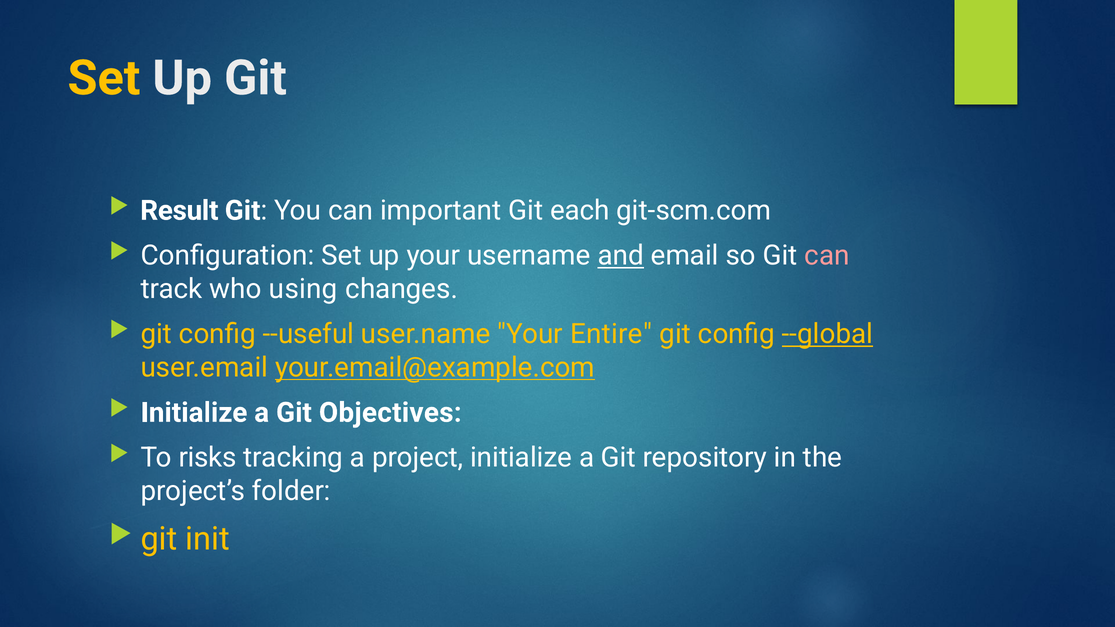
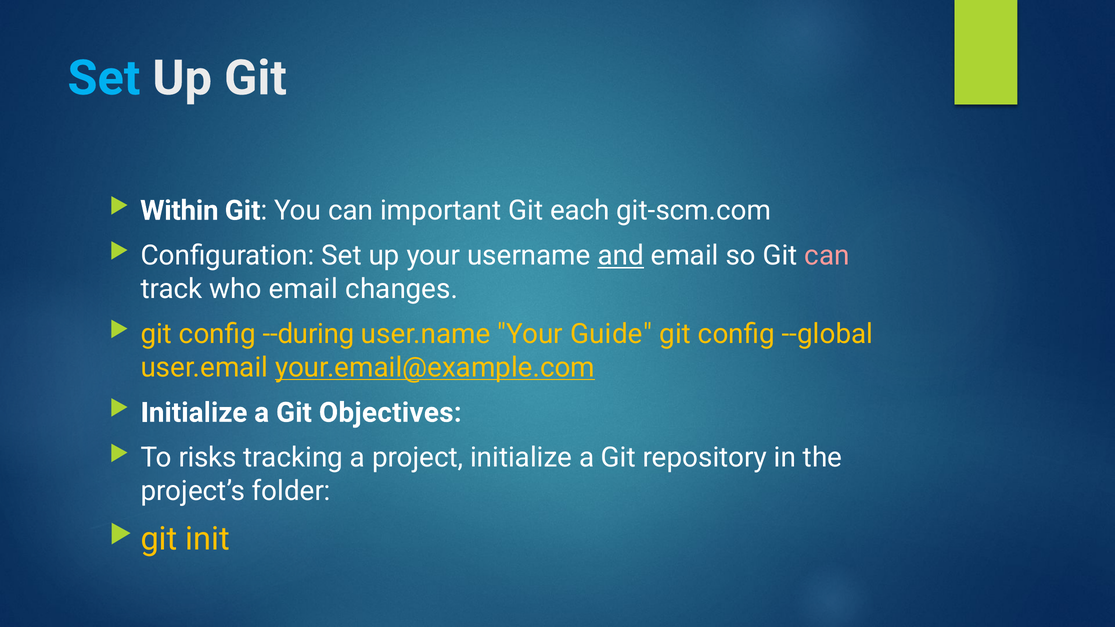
Set colour: yellow -> light blue (104, 78)
Result: Result -> Within (179, 211)
who using: using -> email (303, 289)
--useful: --useful -> --during (309, 334)
Entire: Entire -> Guide (611, 334)
--global underline: present -> none (827, 334)
